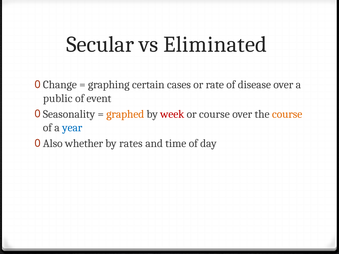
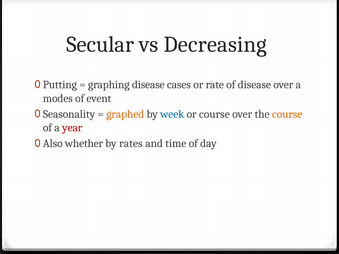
Eliminated: Eliminated -> Decreasing (215, 45)
Change: Change -> Putting (60, 85)
graphing certain: certain -> disease (148, 85)
public: public -> modes (58, 98)
week colour: red -> blue (172, 114)
year colour: blue -> red (72, 128)
